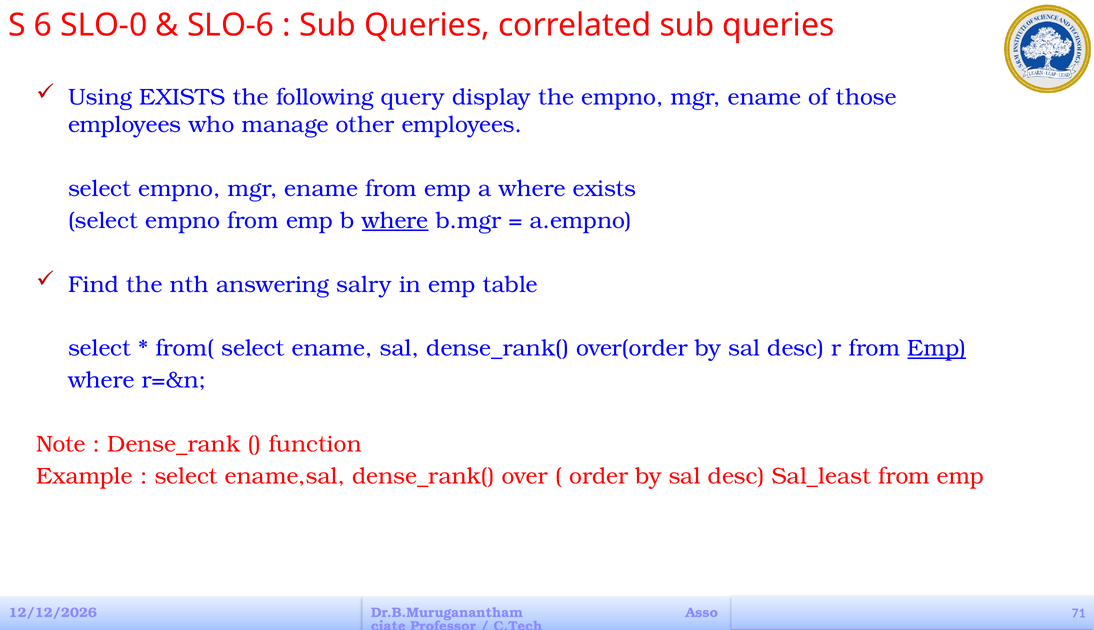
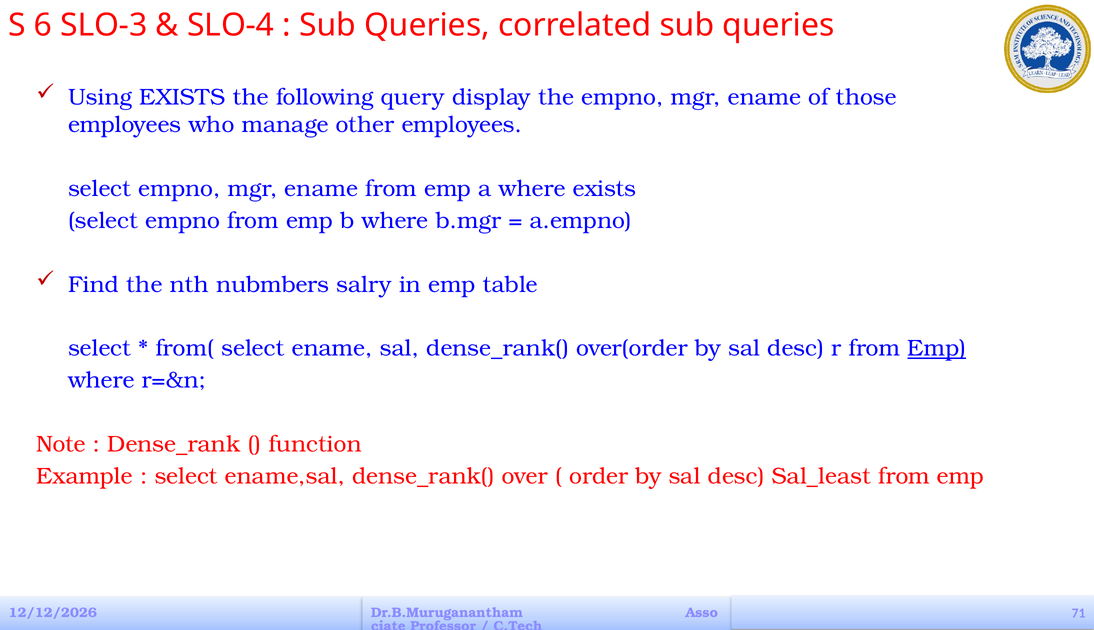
SLO-0: SLO-0 -> SLO-3 (104, 25)
SLO-6: SLO-6 -> SLO-4 (231, 25)
where underline: present -> none (395, 221)
answering: answering -> nubmbers (273, 285)
